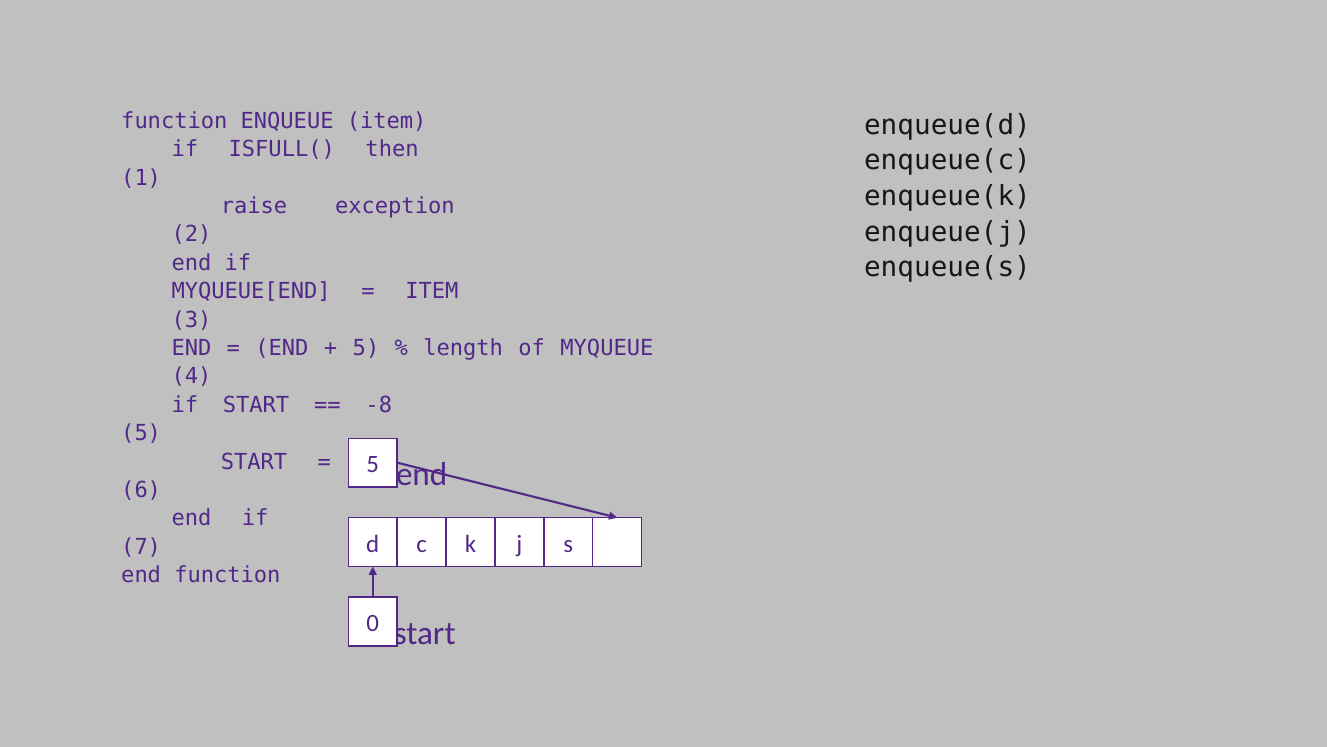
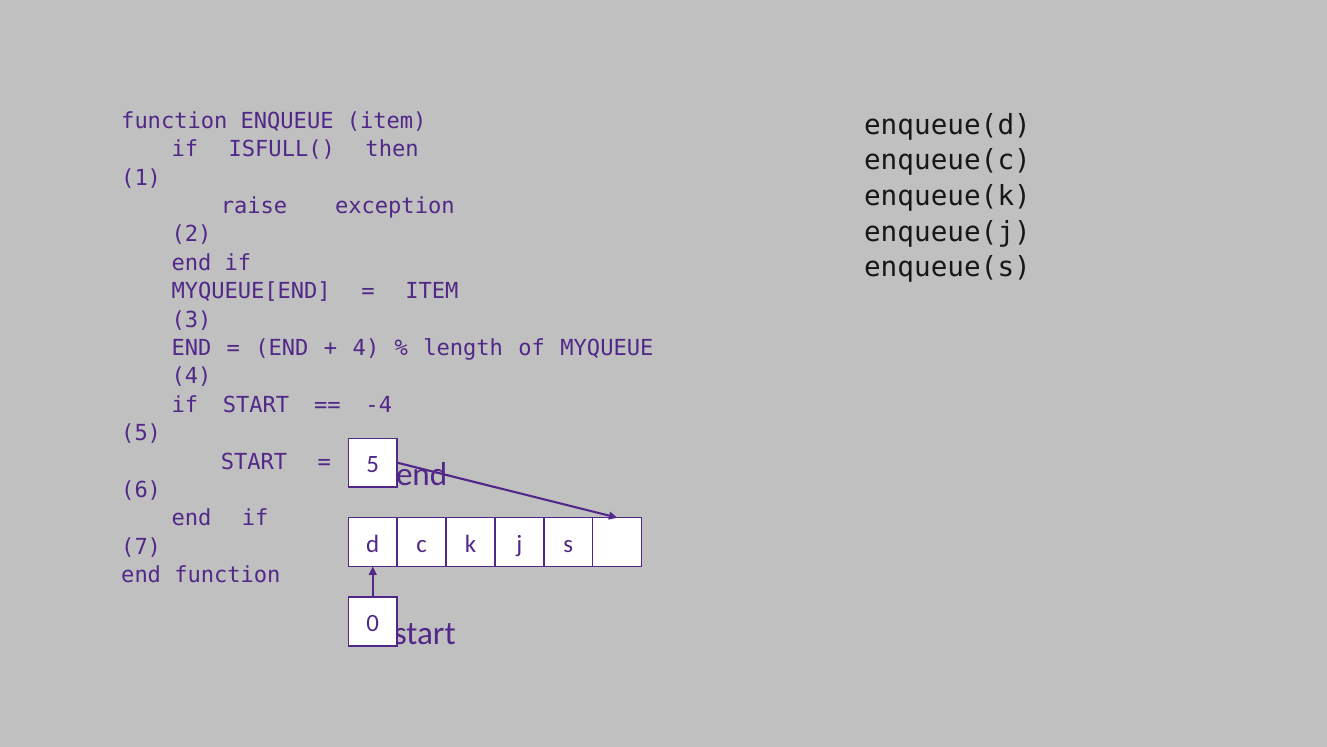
5: 5 -> 4 (366, 348)
-8: -8 -> -4 (379, 405)
